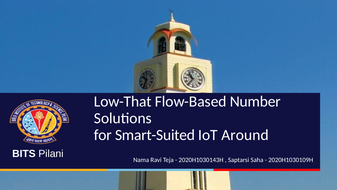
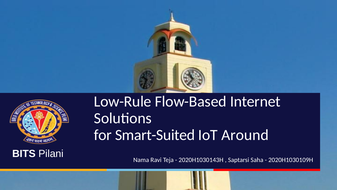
Low-That: Low-That -> Low-Rule (123, 101)
Number: Number -> Internet (255, 101)
